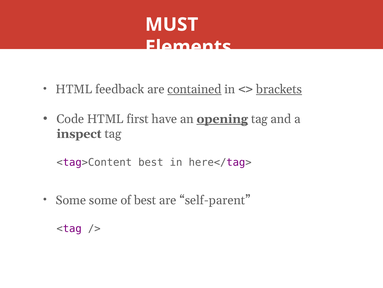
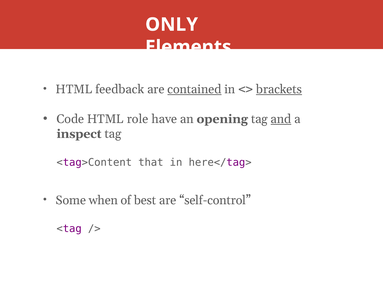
MUST: MUST -> ONLY (172, 24)
first: first -> role (138, 119)
opening underline: present -> none (222, 119)
and underline: none -> present (281, 119)
<tag>Content best: best -> that (151, 162)
Some some: some -> when (103, 200)
self-parent: self-parent -> self-control (215, 200)
